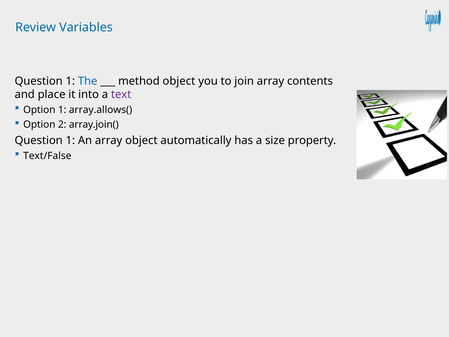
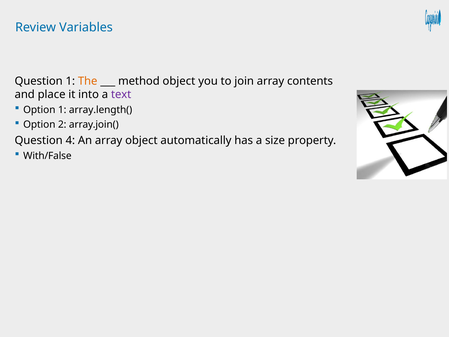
The colour: blue -> orange (88, 81)
array.allows(: array.allows( -> array.length( (101, 110)
1: 1 -> 4 (70, 140)
Text/False: Text/False -> With/False (47, 156)
